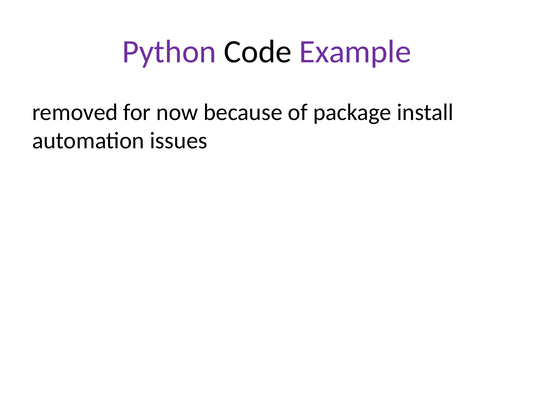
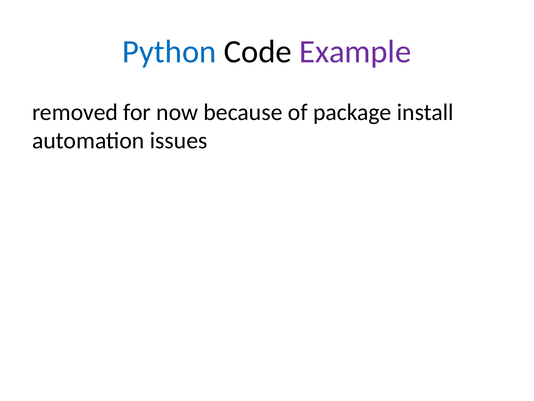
Python colour: purple -> blue (169, 52)
